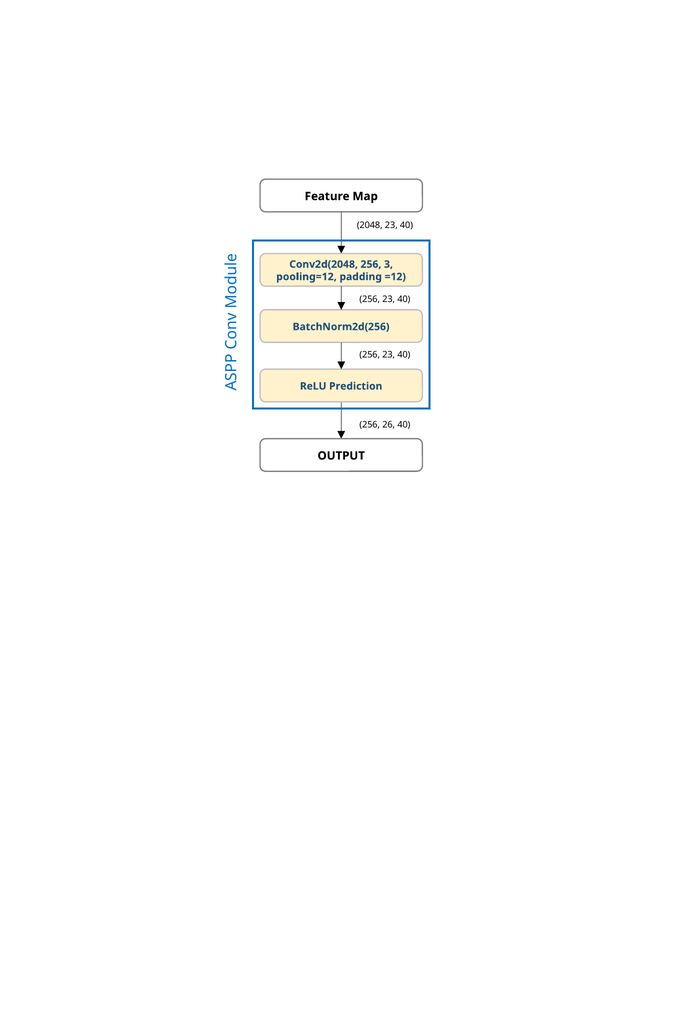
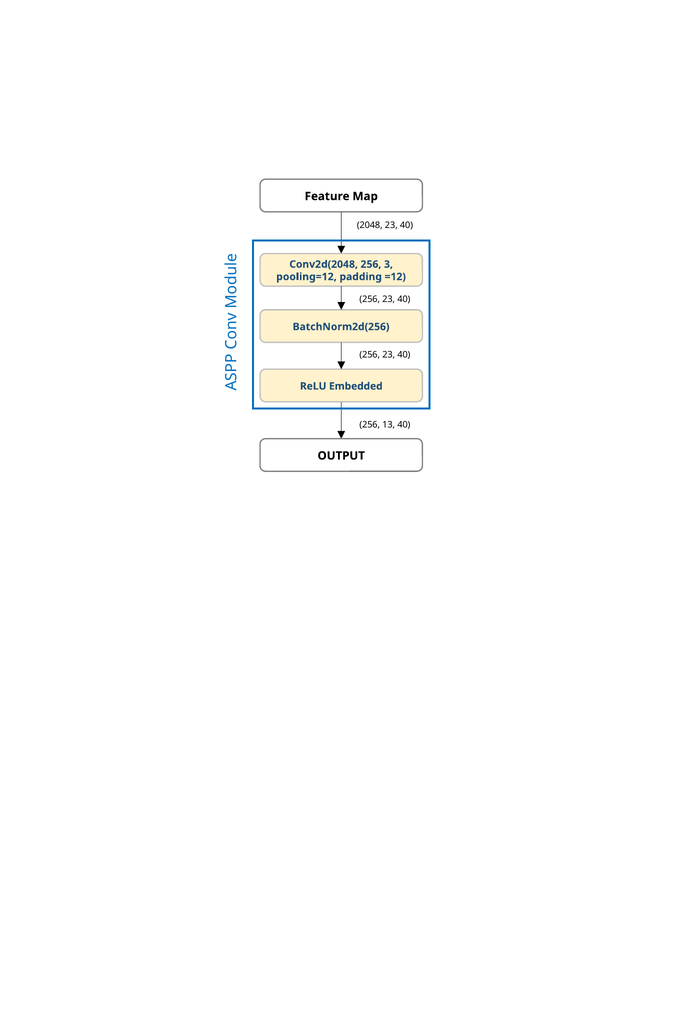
Prediction: Prediction -> Embedded (356, 386)
26: 26 -> 13 (389, 424)
